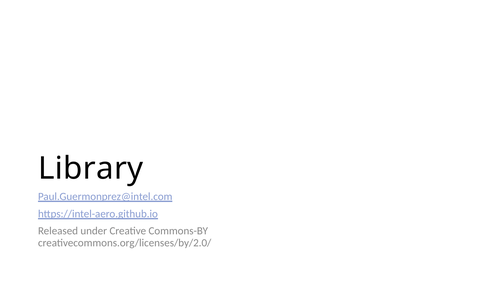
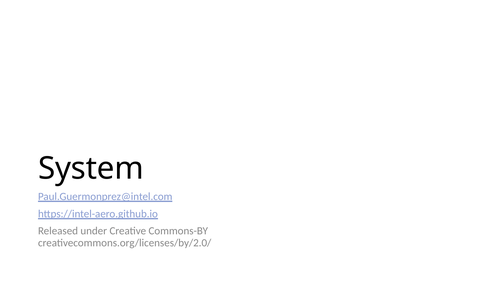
Library: Library -> System (91, 169)
